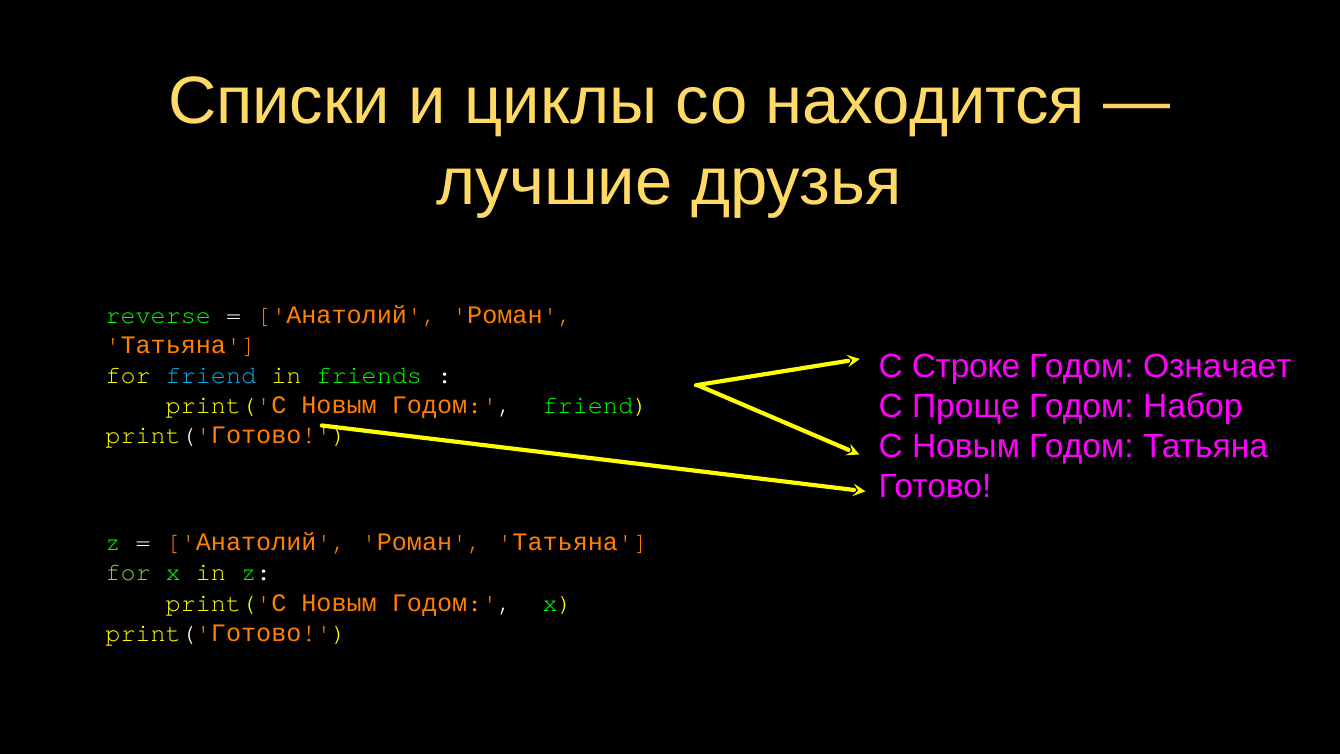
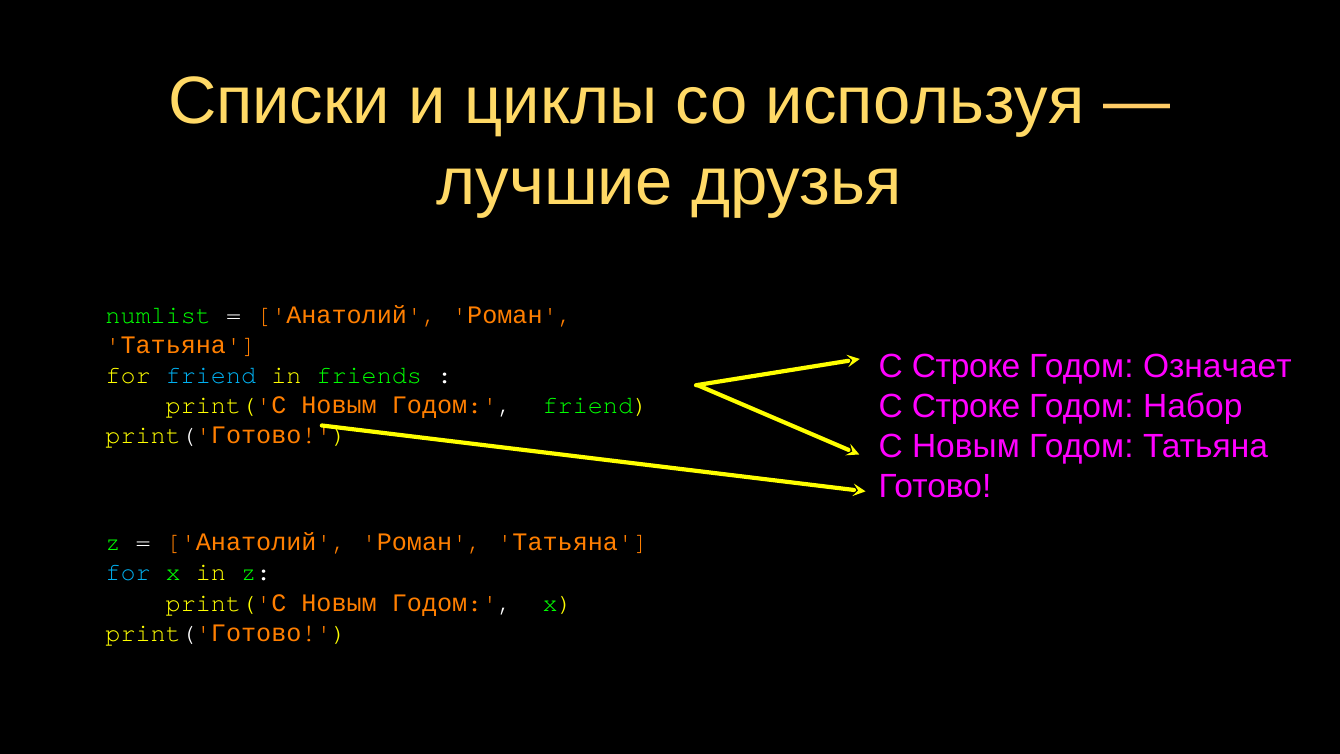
находится: находится -> используя (925, 102)
reverse: reverse -> numlist (158, 315)
Проще: Проще -> Строке (966, 406)
for colour: light green -> light blue (128, 572)
